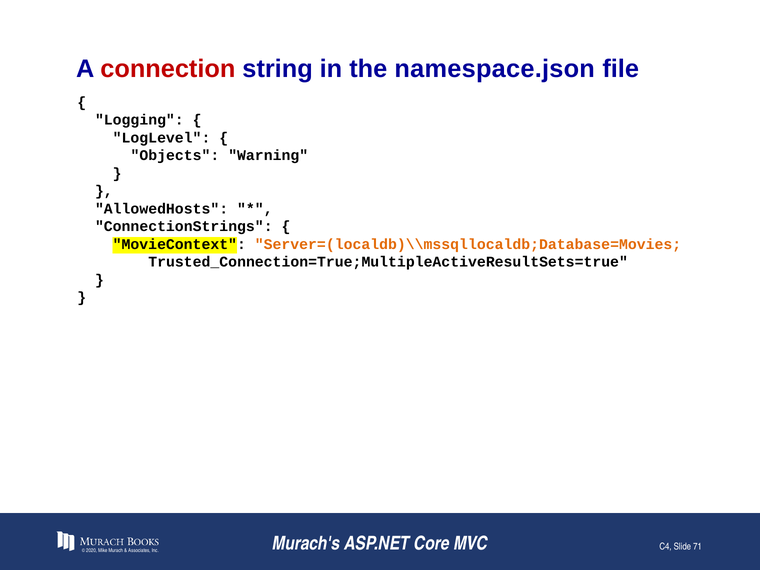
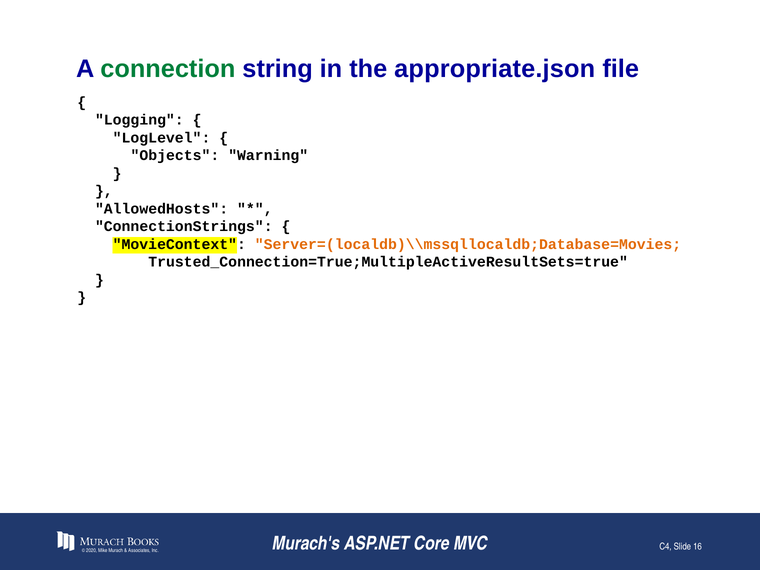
connection colour: red -> green (168, 69)
namespace.json: namespace.json -> appropriate.json (495, 69)
71: 71 -> 16 (697, 547)
